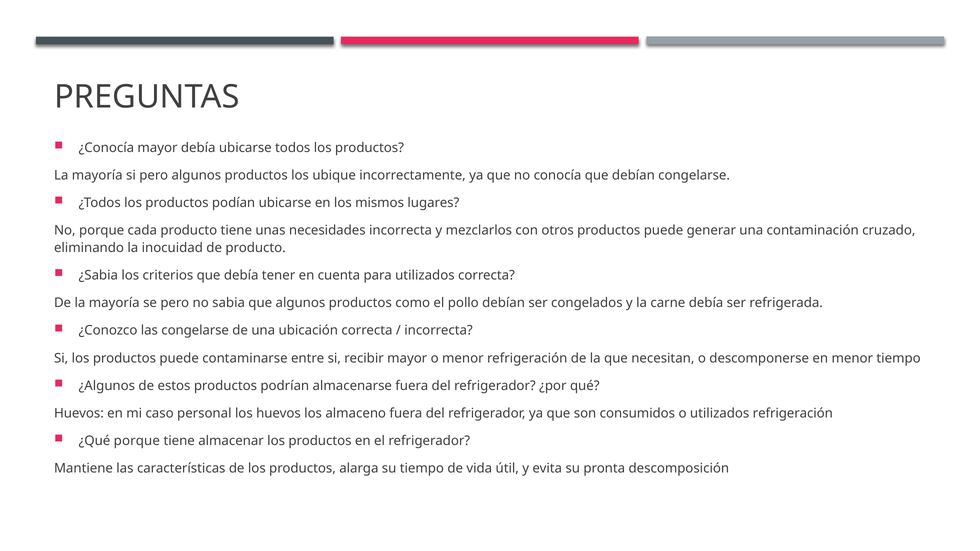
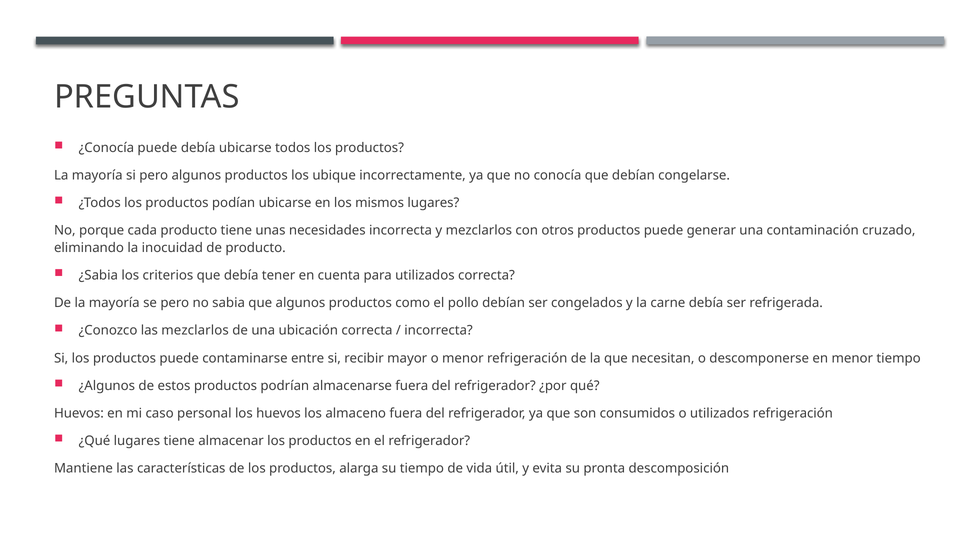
¿Conocía mayor: mayor -> puede (157, 148)
las congelarse: congelarse -> mezclarlos (195, 331)
¿Qué porque: porque -> lugares (137, 441)
